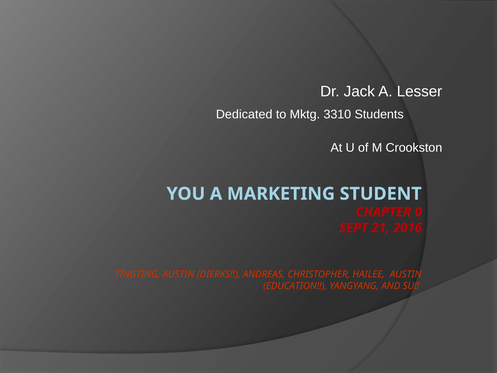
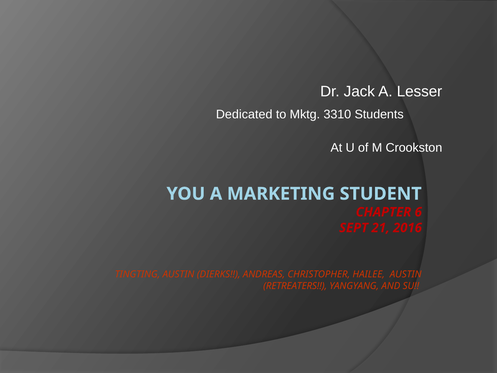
0: 0 -> 6 (418, 212)
EDUCATION: EDUCATION -> RETREATERS (295, 286)
